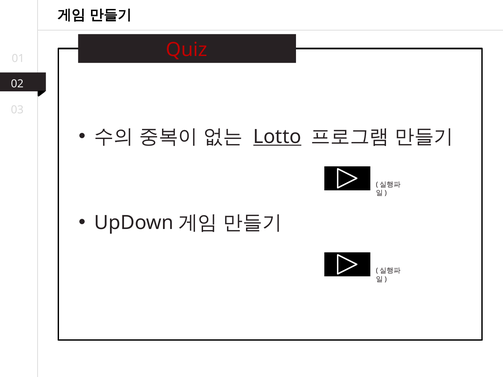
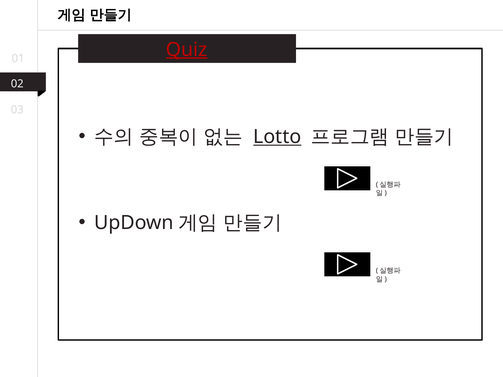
Quiz underline: none -> present (187, 50)
